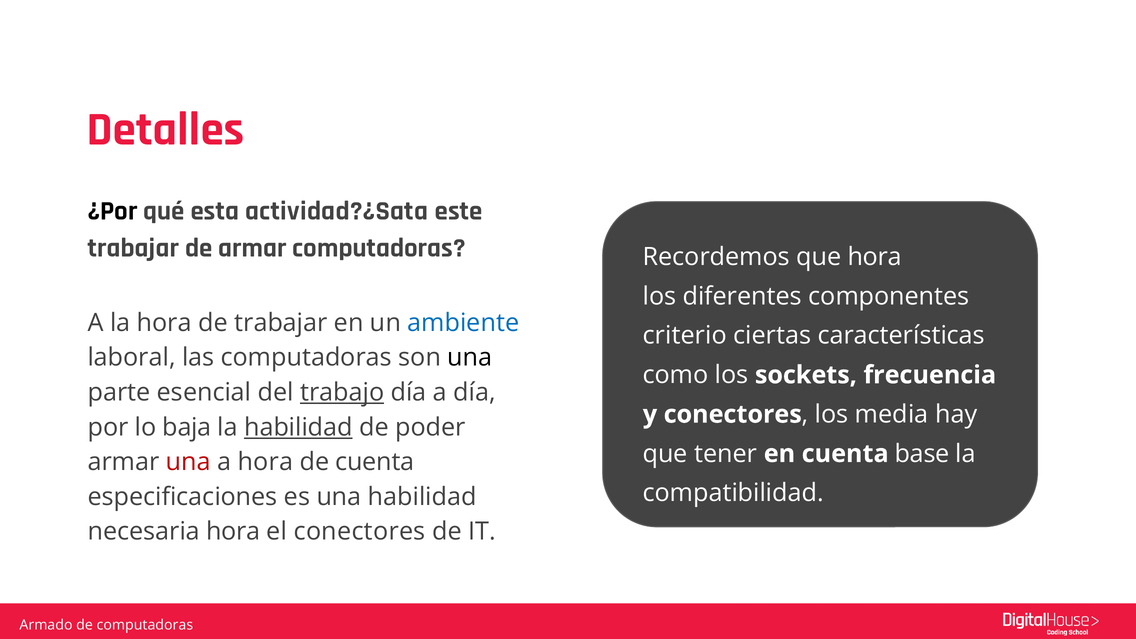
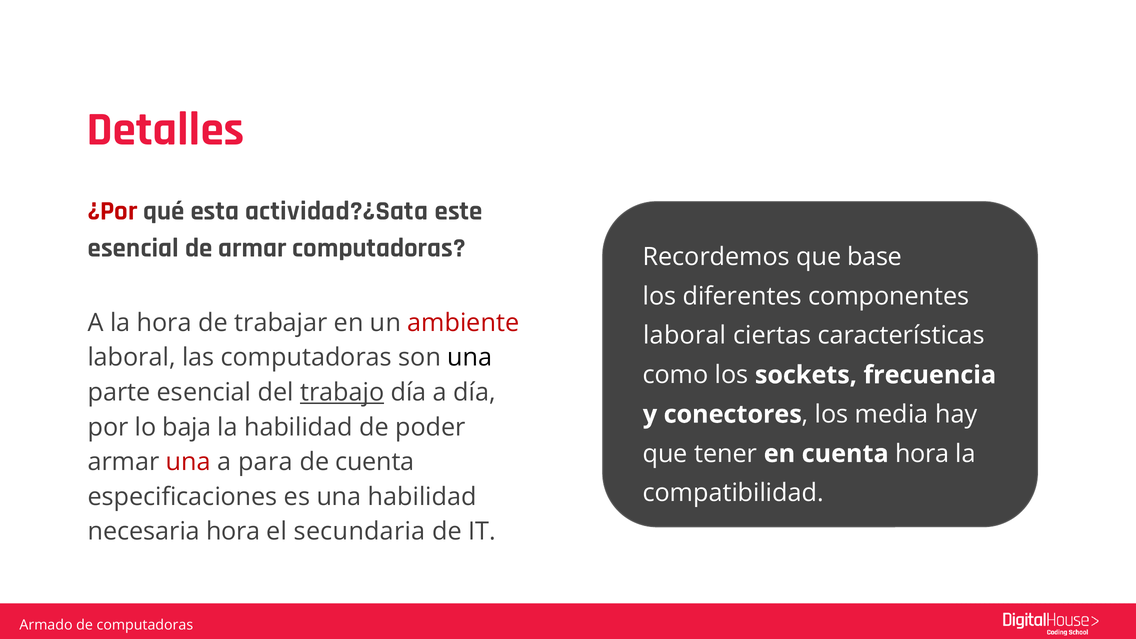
¿Por colour: black -> red (113, 211)
trabajar: trabajar -> esencial (133, 248)
que hora: hora -> base (875, 257)
ambiente colour: blue -> red (463, 323)
criterio: criterio -> laboral (685, 336)
habilidad underline: present -> none (298, 427)
cuenta base: base -> hora (922, 454)
a hora: hora -> para (265, 462)
el conectores: conectores -> secundaria (360, 532)
